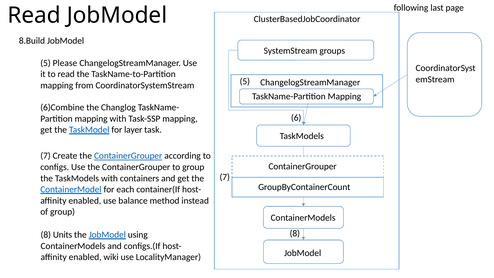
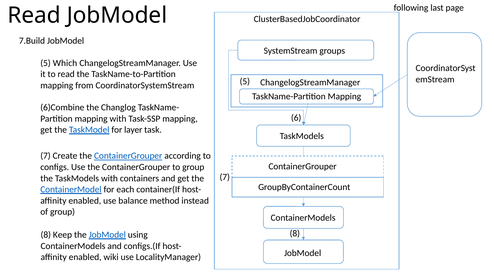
8.Build: 8.Build -> 7.Build (32, 41)
Please: Please -> Which (65, 63)
Units: Units -> Keep (62, 235)
